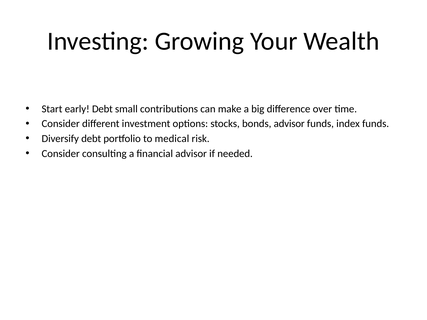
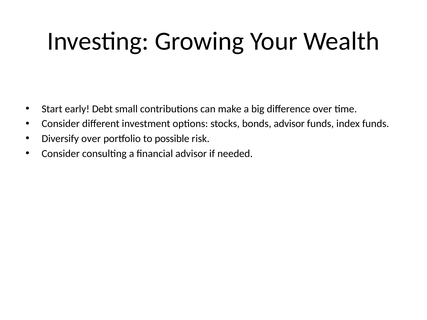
Diversify debt: debt -> over (91, 139)
medical: medical -> possible (172, 139)
